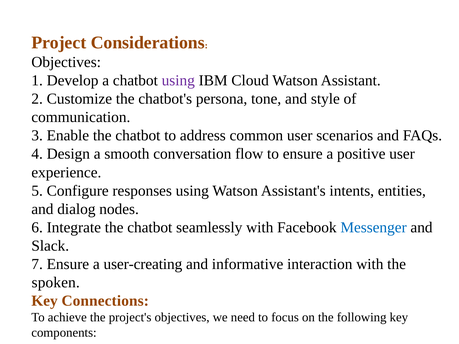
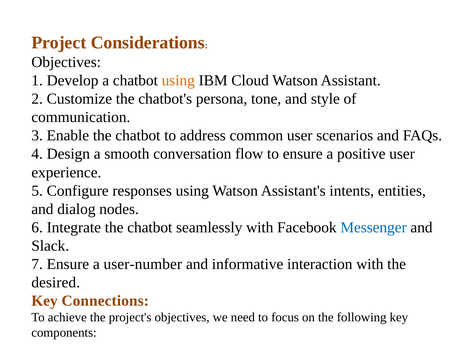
using colour: purple -> orange (178, 81)
user-creating: user-creating -> user-number (143, 264)
spoken: spoken -> desired (56, 283)
